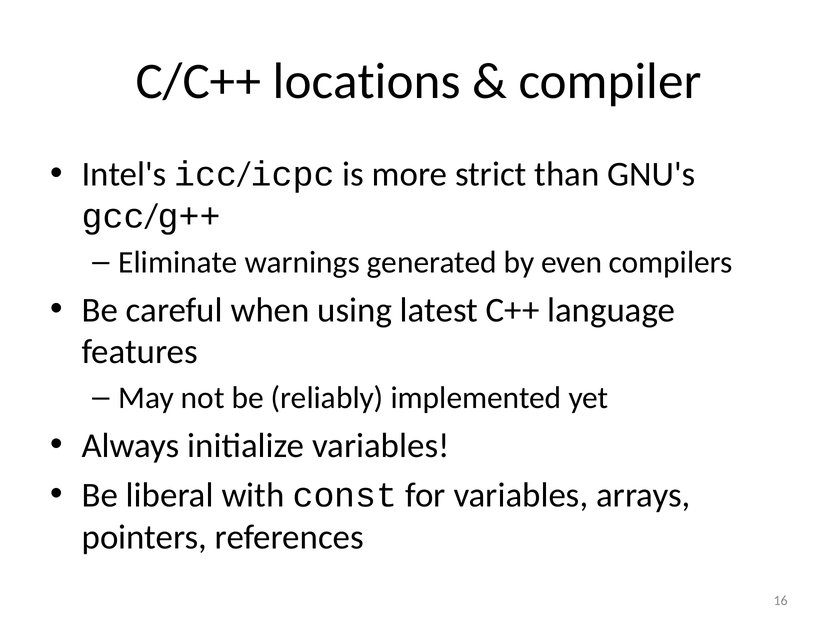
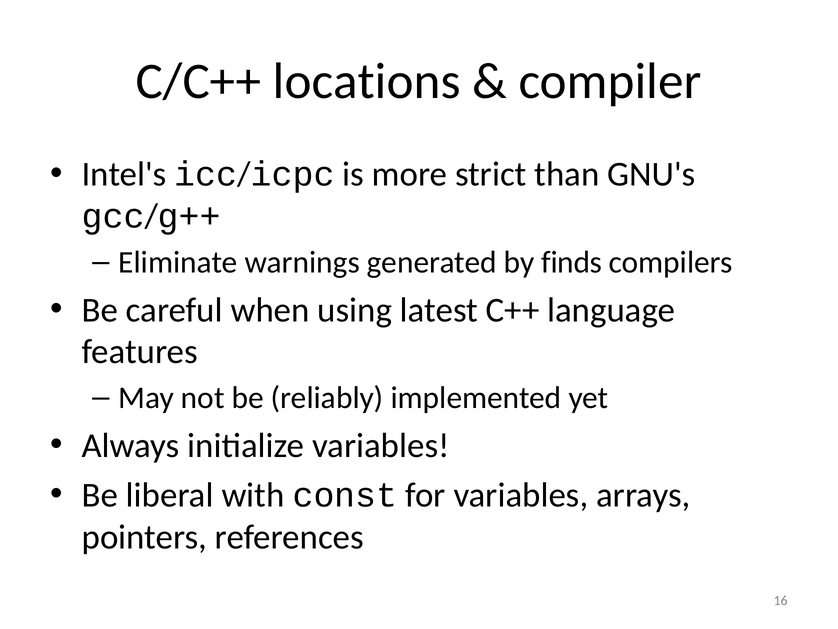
even: even -> finds (572, 262)
